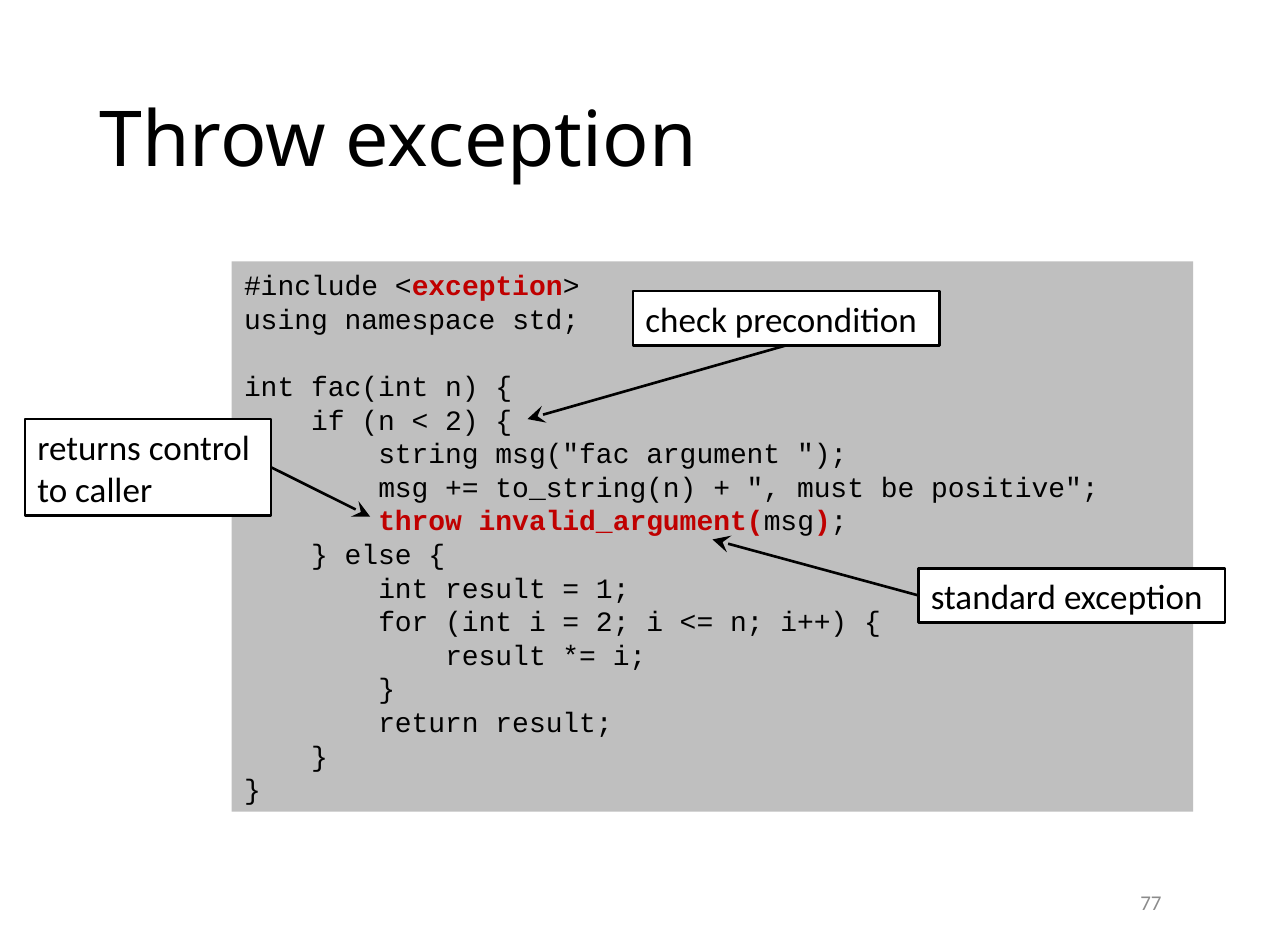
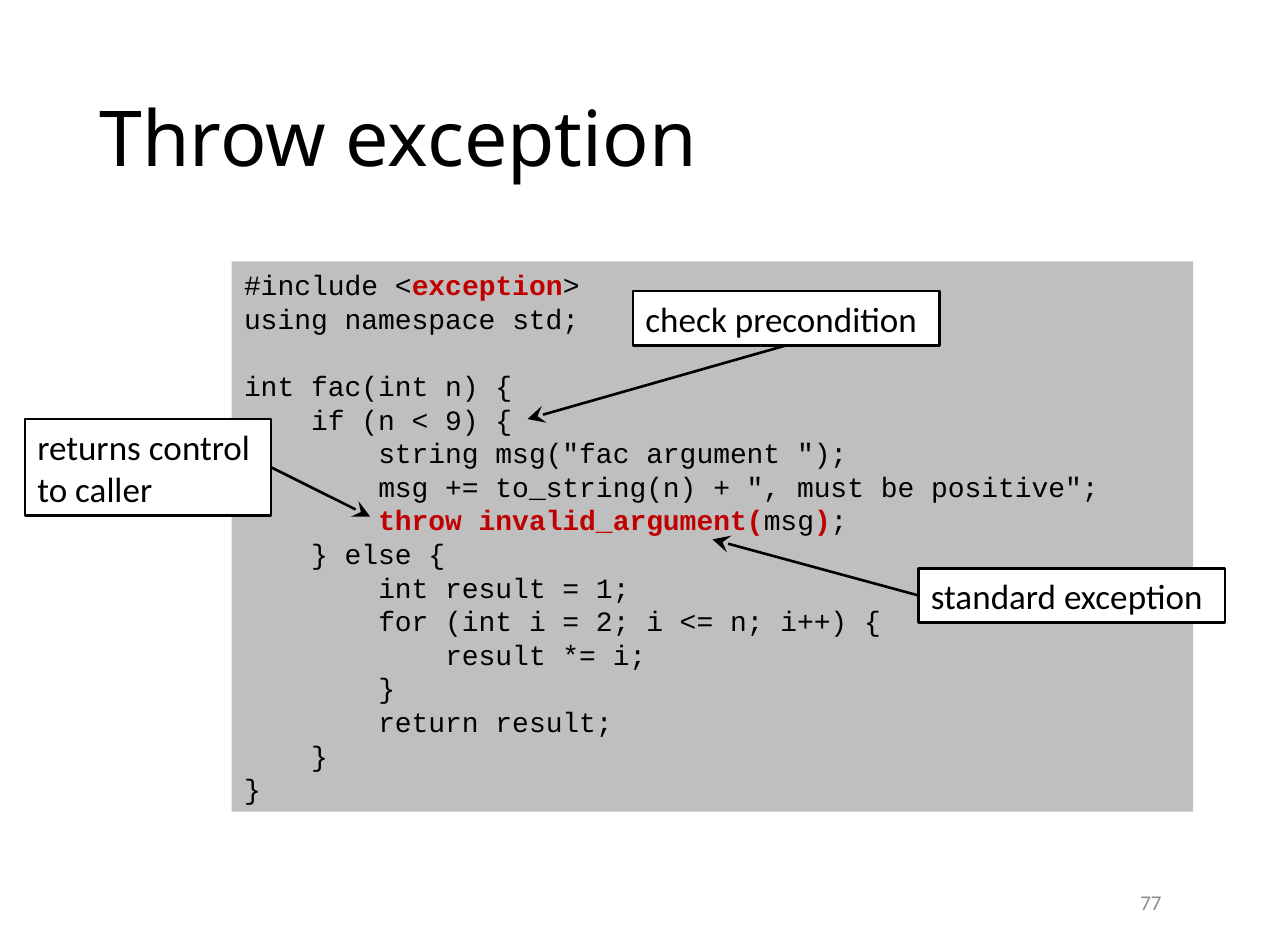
2: 2 -> 9 (462, 421)
